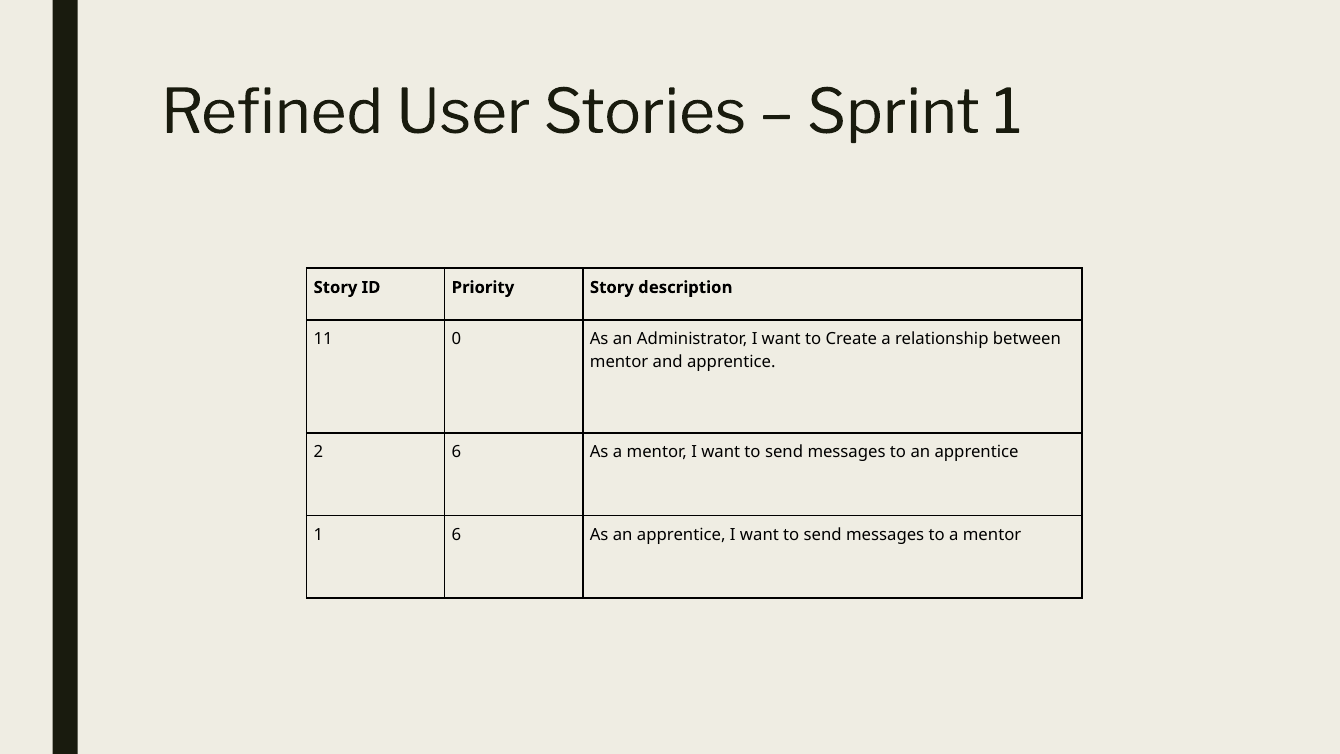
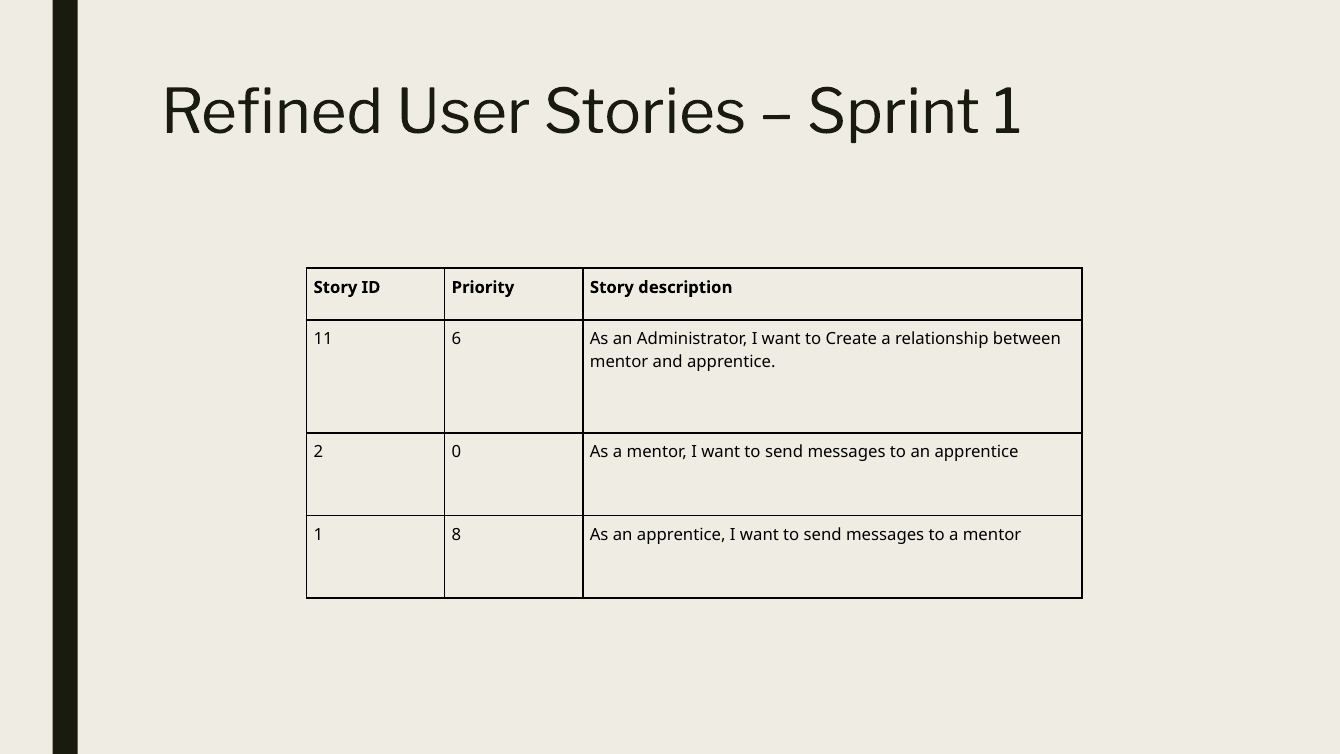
0: 0 -> 6 (457, 339)
2 6: 6 -> 0 (457, 452)
1 6: 6 -> 8 (457, 535)
